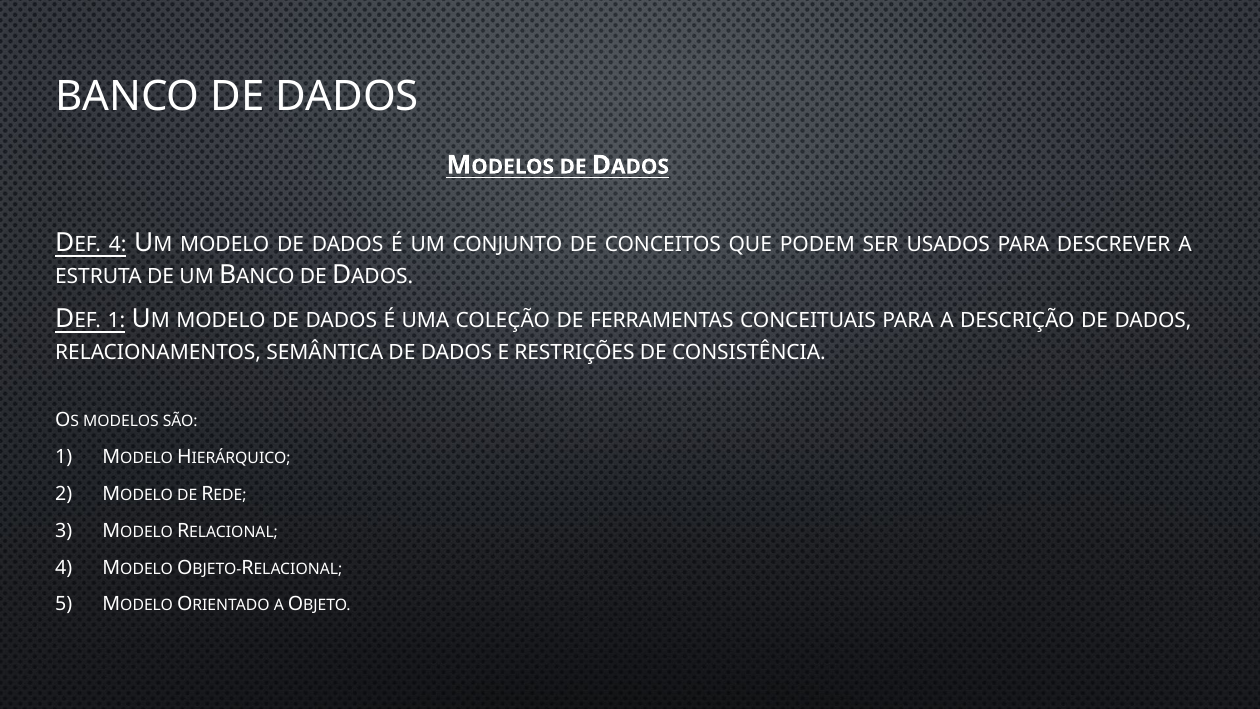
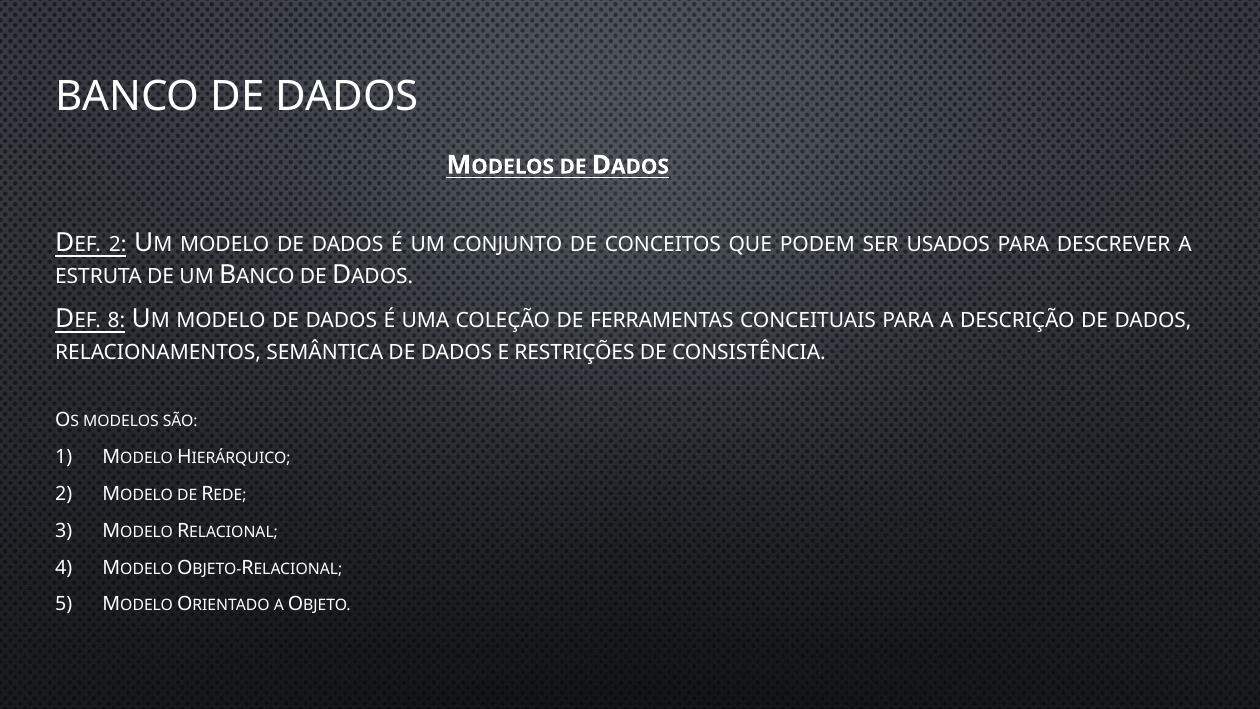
4: 4 -> 2 (118, 245)
1: 1 -> 8 (116, 321)
